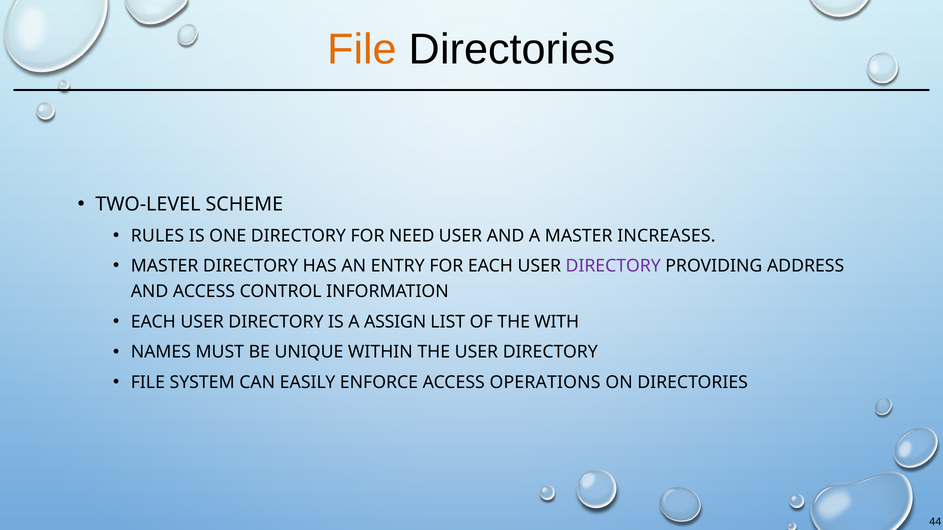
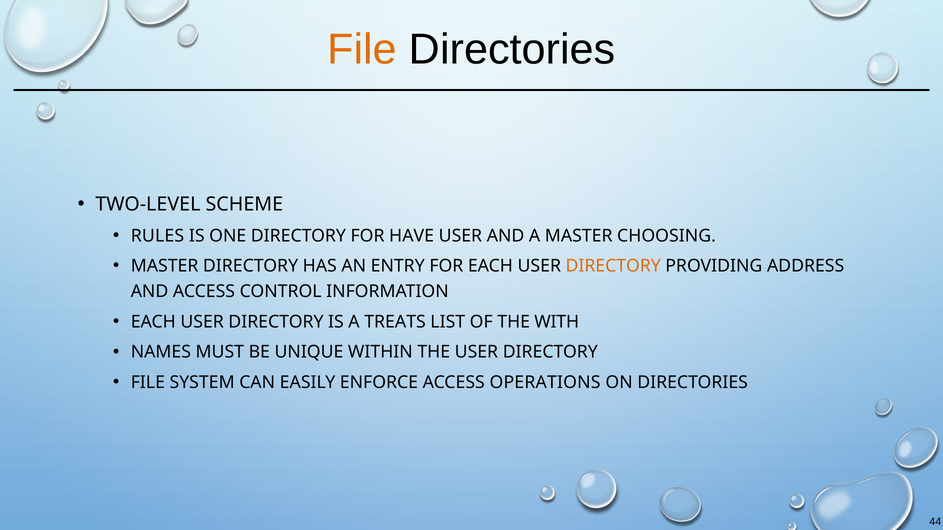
NEED: NEED -> HAVE (412, 236)
INCREASES: INCREASES -> CHOOSING (667, 236)
DIRECTORY colour: purple -> orange (613, 266)
ASSIGN: ASSIGN -> TREATS (395, 322)
